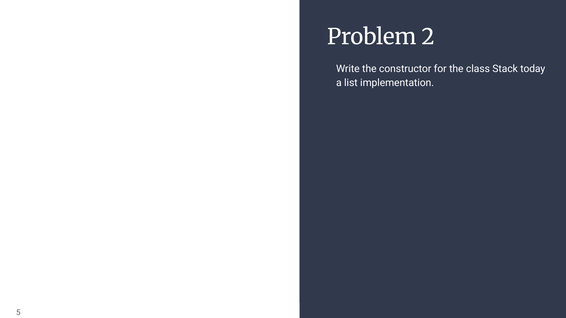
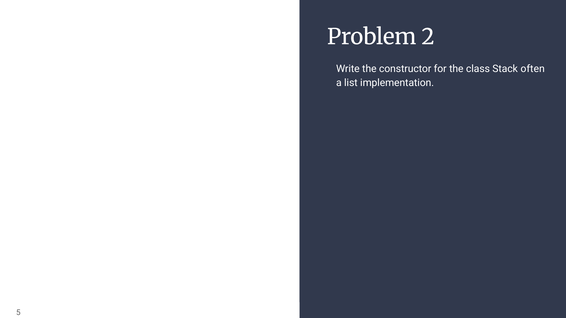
today: today -> often (533, 69)
